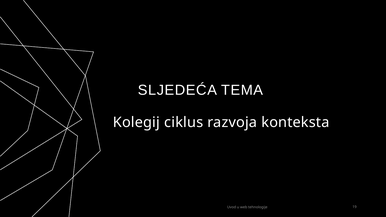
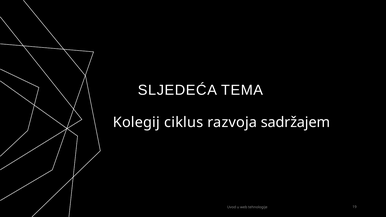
konteksta: konteksta -> sadržajem (296, 122)
